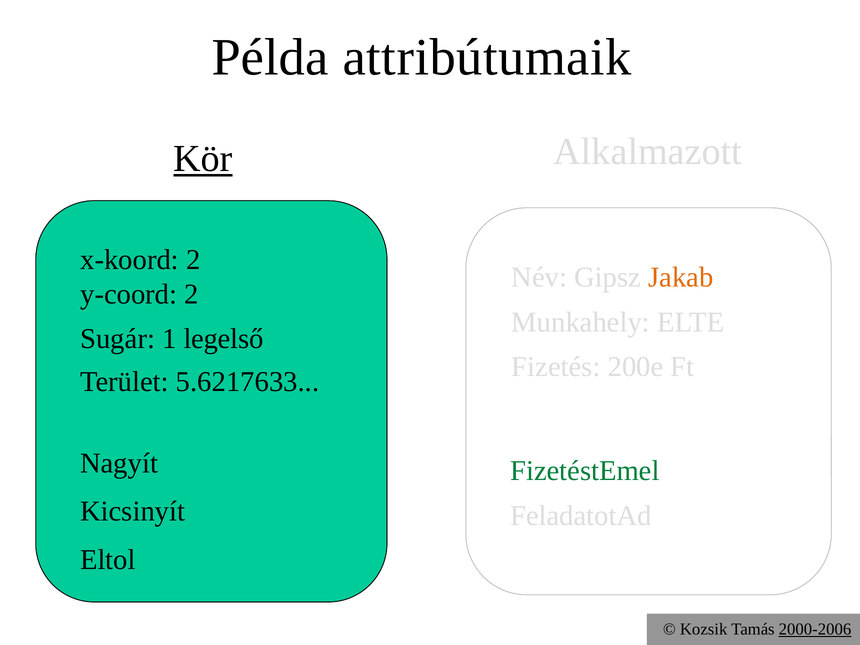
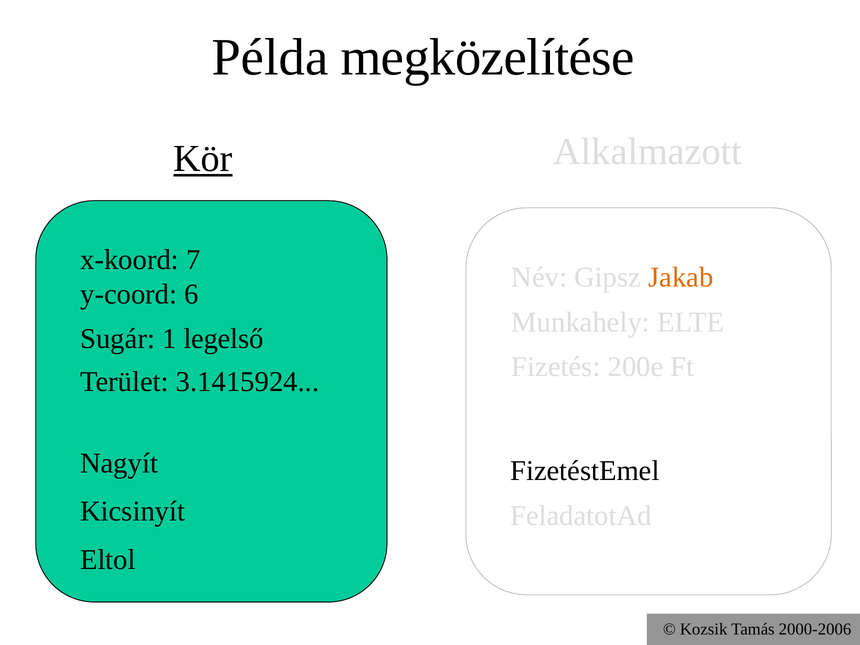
attribútumaik: attribútumaik -> megközelítése (488, 57)
x-koord 2: 2 -> 7 (193, 260)
y-coord 2: 2 -> 6 (192, 294)
5.6217633: 5.6217633 -> 3.1415924 (248, 382)
FizetéstEmel colour: green -> black (585, 471)
2000-2006 underline: present -> none (815, 629)
